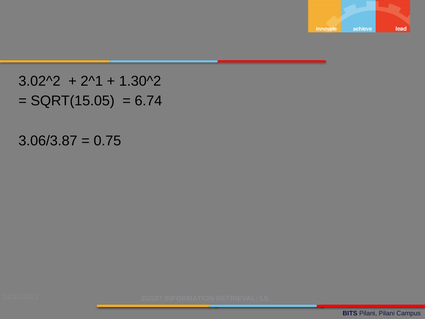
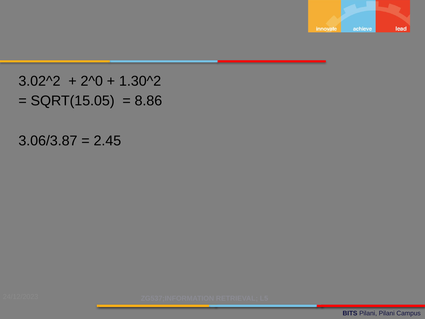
2^1: 2^1 -> 2^0 (92, 81)
6.74: 6.74 -> 8.86 (148, 101)
0.75: 0.75 -> 2.45 (107, 141)
